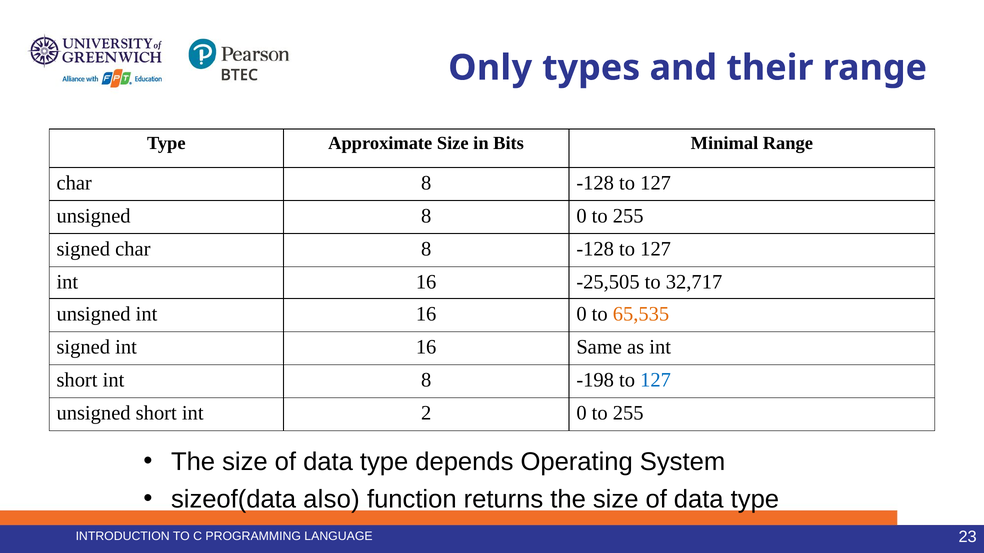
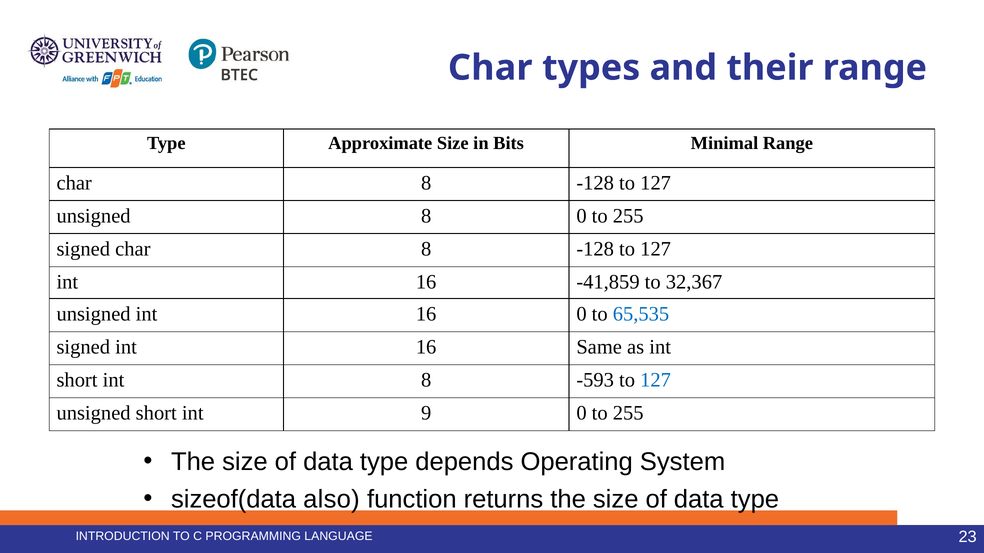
Only: Only -> Char (490, 68)
-25,505: -25,505 -> -41,859 (608, 282)
32,717: 32,717 -> 32,367 (694, 282)
65,535 colour: orange -> blue (641, 314)
-198: -198 -> -593 (595, 380)
2: 2 -> 9 (426, 413)
